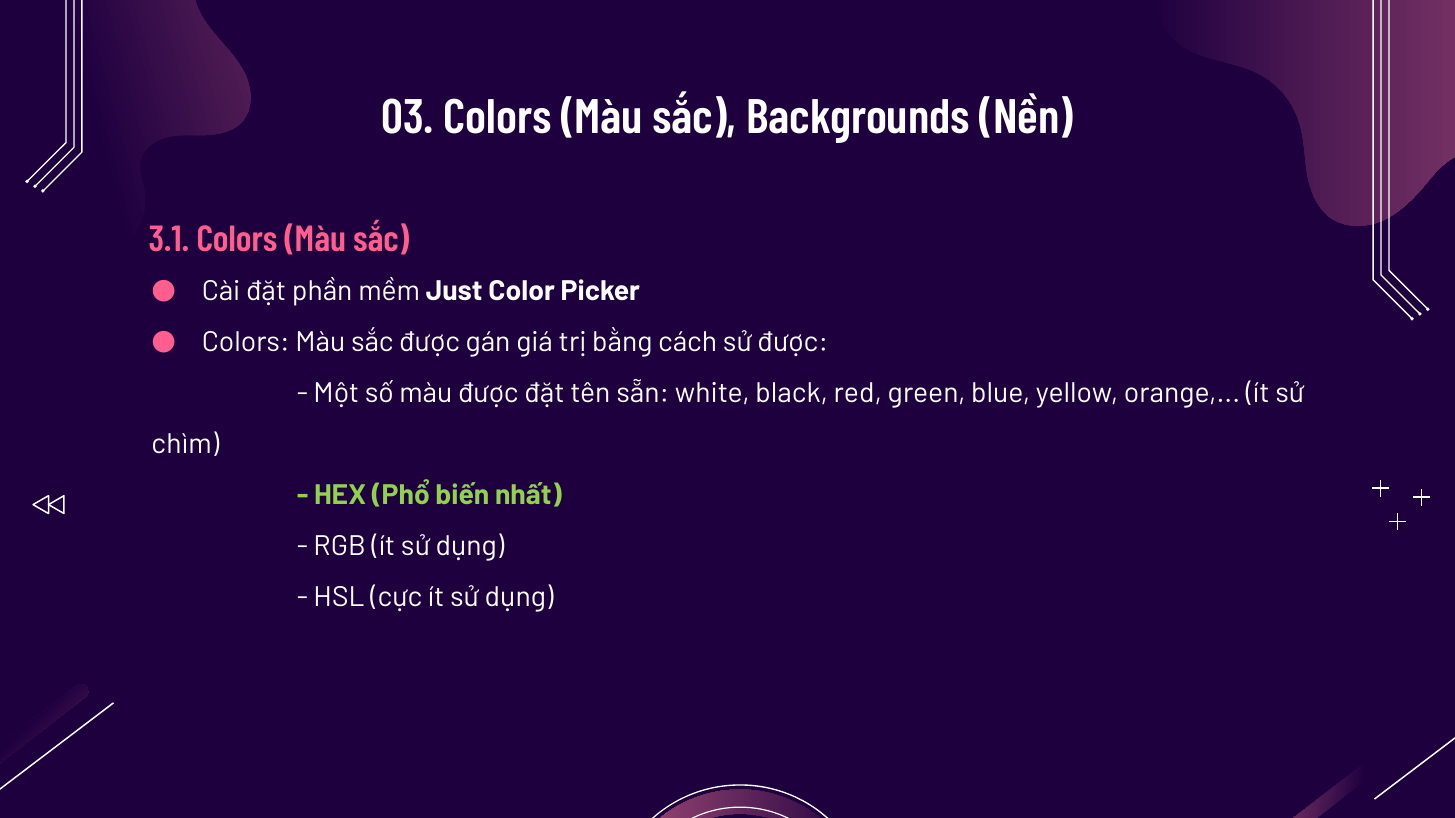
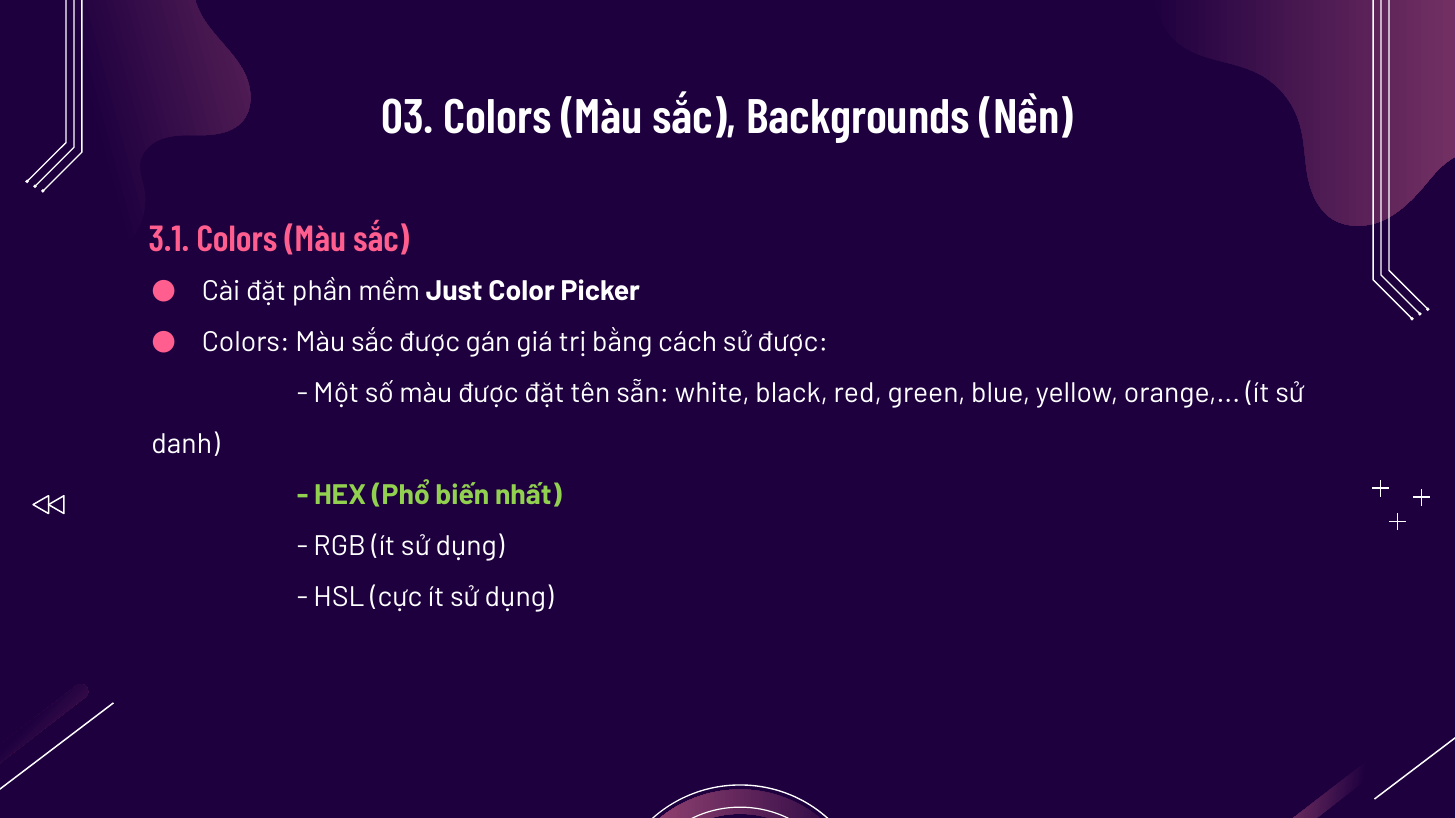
chìm: chìm -> danh (185, 444)
